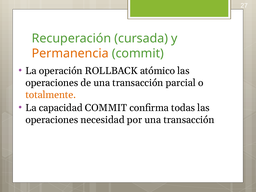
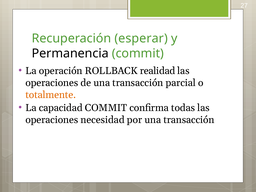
cursada: cursada -> esperar (141, 38)
Permanencia colour: orange -> black (70, 53)
atómico: atómico -> realidad (158, 71)
